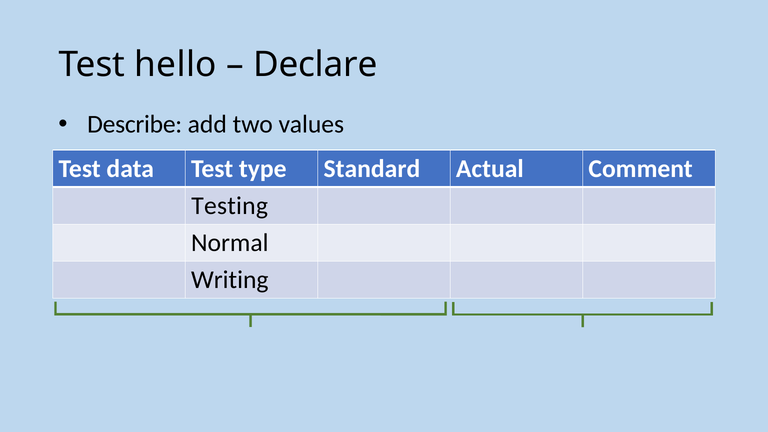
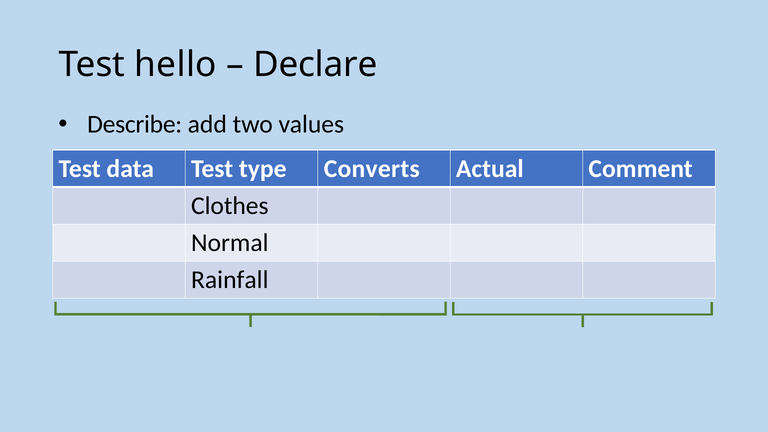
Standard: Standard -> Converts (372, 169)
Testing: Testing -> Clothes (230, 206)
Writing: Writing -> Rainfall (230, 280)
